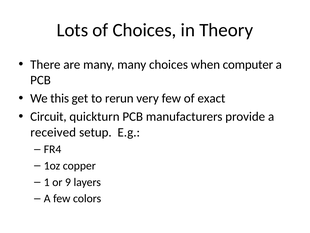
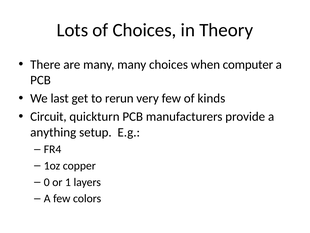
this: this -> last (60, 98)
exact: exact -> kinds (211, 98)
received: received -> anything (53, 132)
1: 1 -> 0 (47, 182)
9: 9 -> 1 (68, 182)
